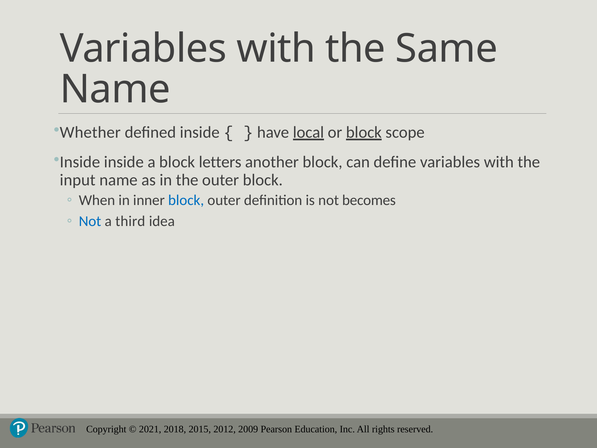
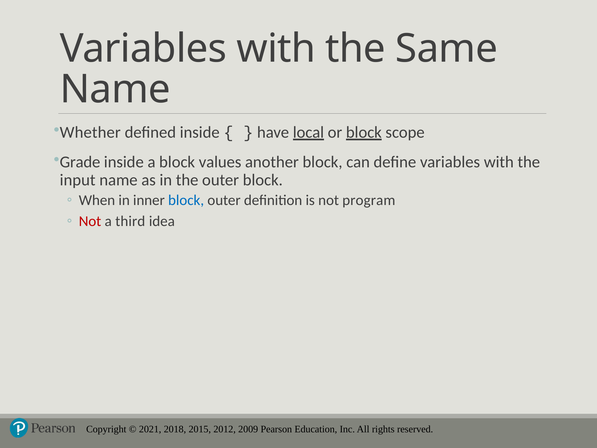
Inside: Inside -> Grade (80, 162)
letters: letters -> values (220, 162)
becomes: becomes -> program (369, 200)
Not colour: blue -> red (90, 221)
